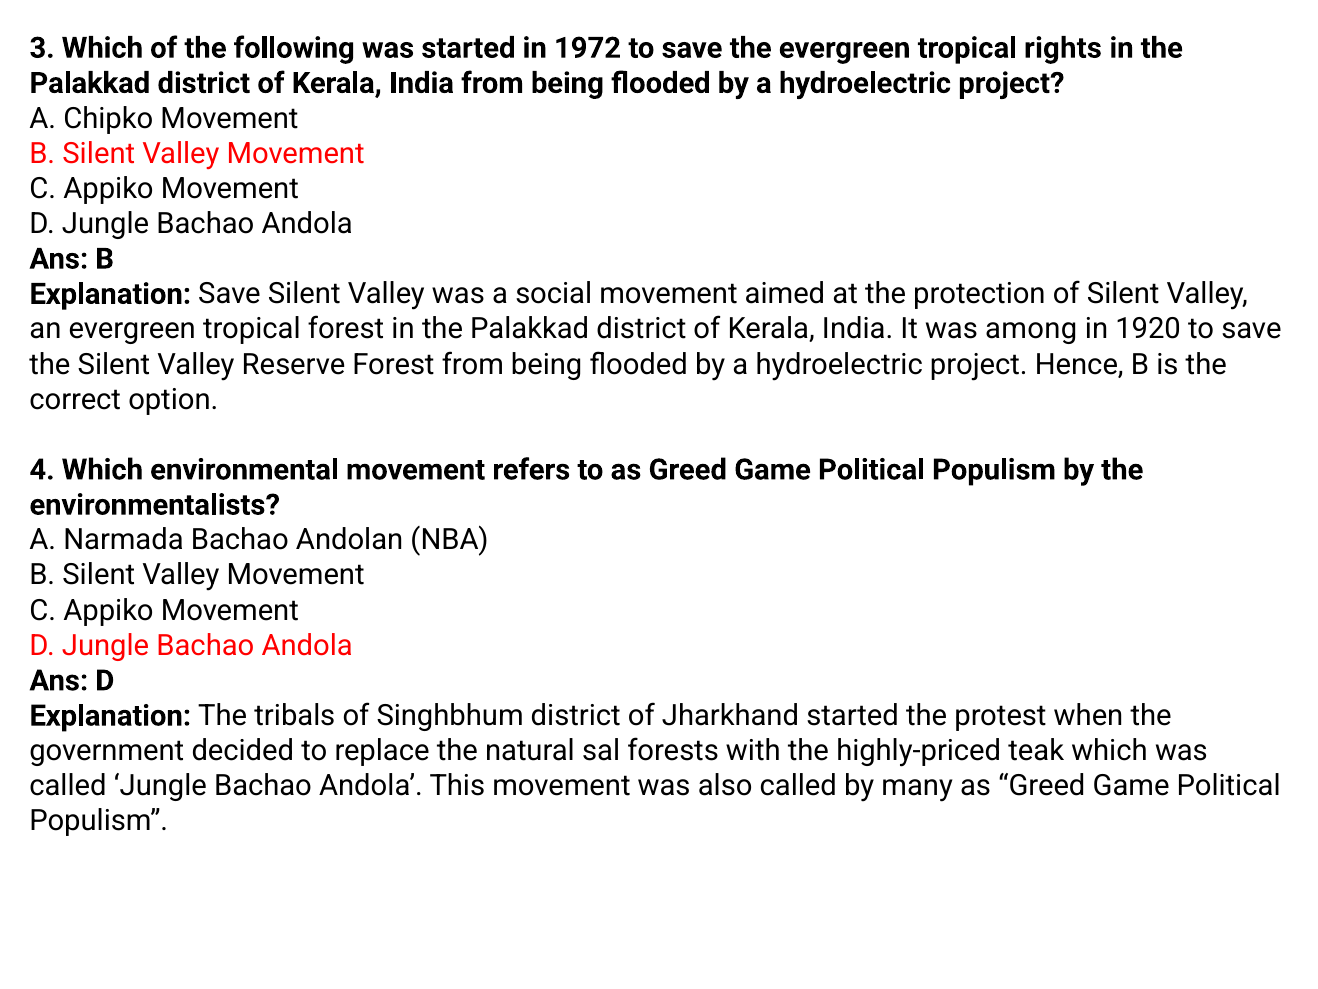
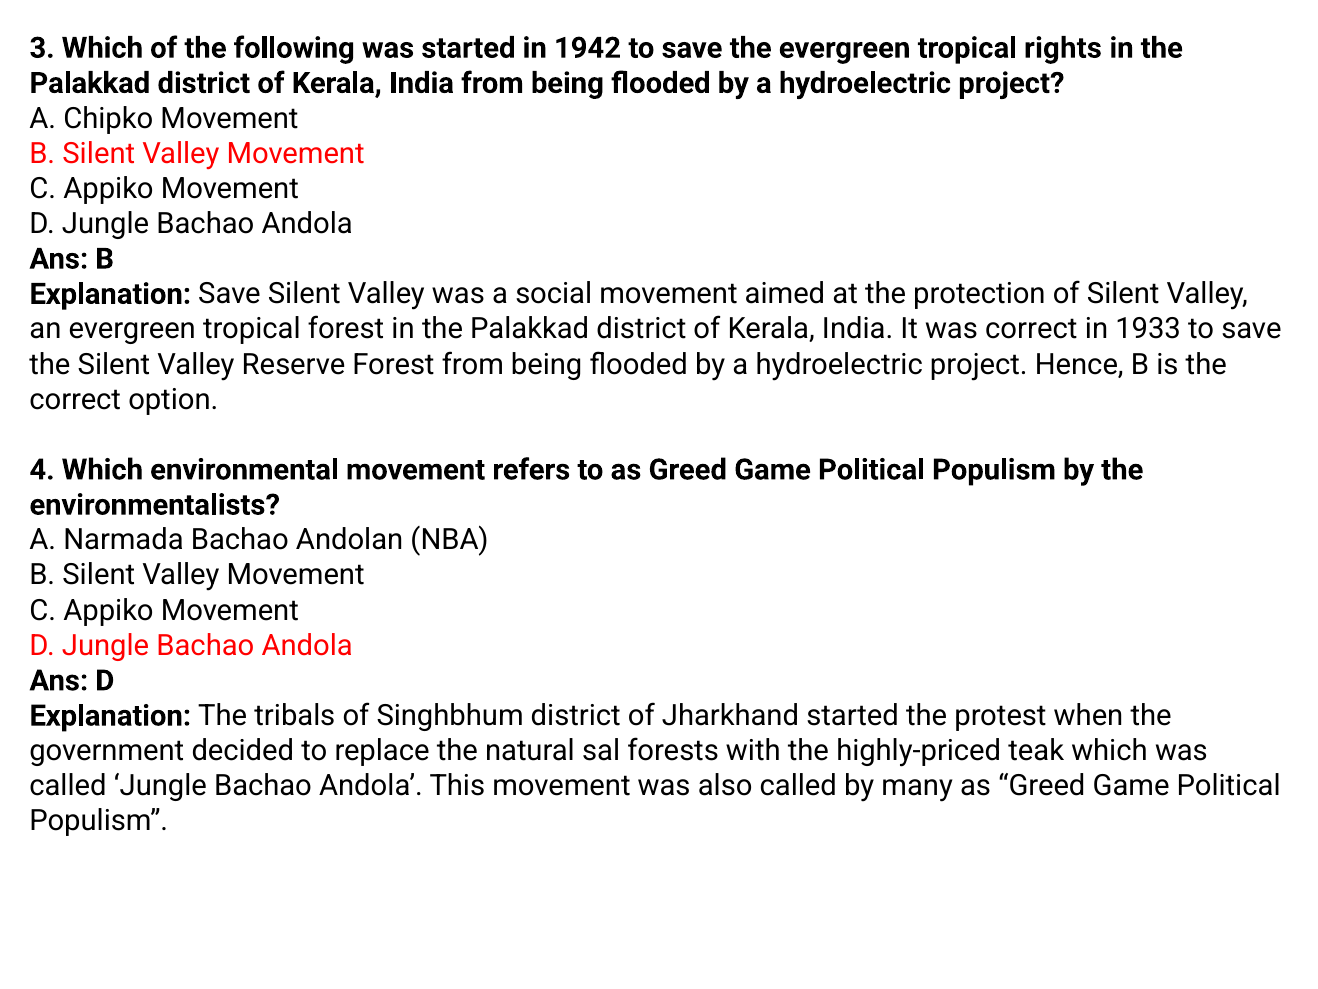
1972: 1972 -> 1942 (587, 48)
was among: among -> correct (1031, 329)
1920: 1920 -> 1933 (1148, 329)
